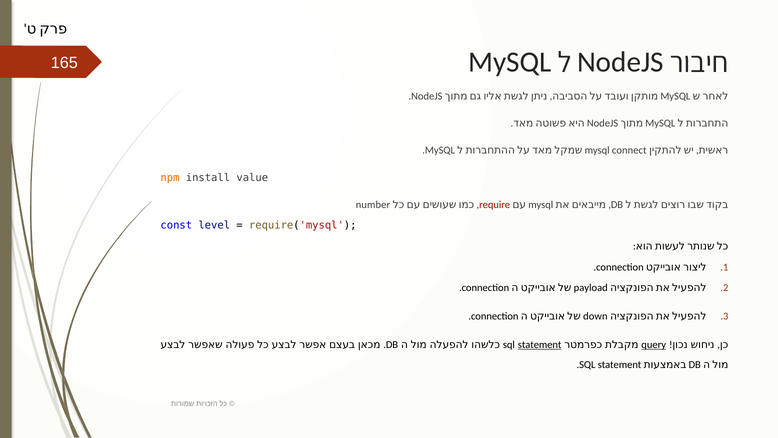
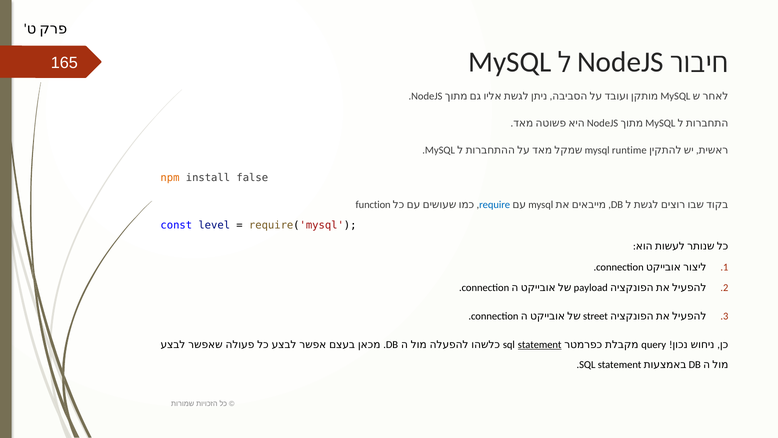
connect: connect -> runtime (629, 150)
value: value -> false (252, 177)
number: number -> function (373, 205)
require colour: red -> blue (495, 205)
down: down -> street (595, 316)
query underline: present -> none (654, 344)
